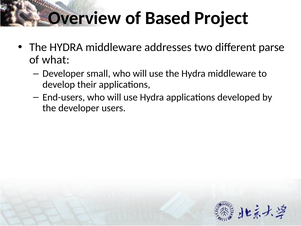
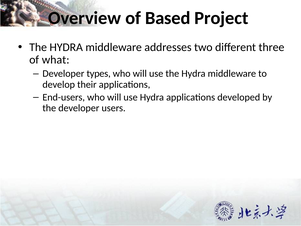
parse: parse -> three (271, 47)
small: small -> types (99, 74)
